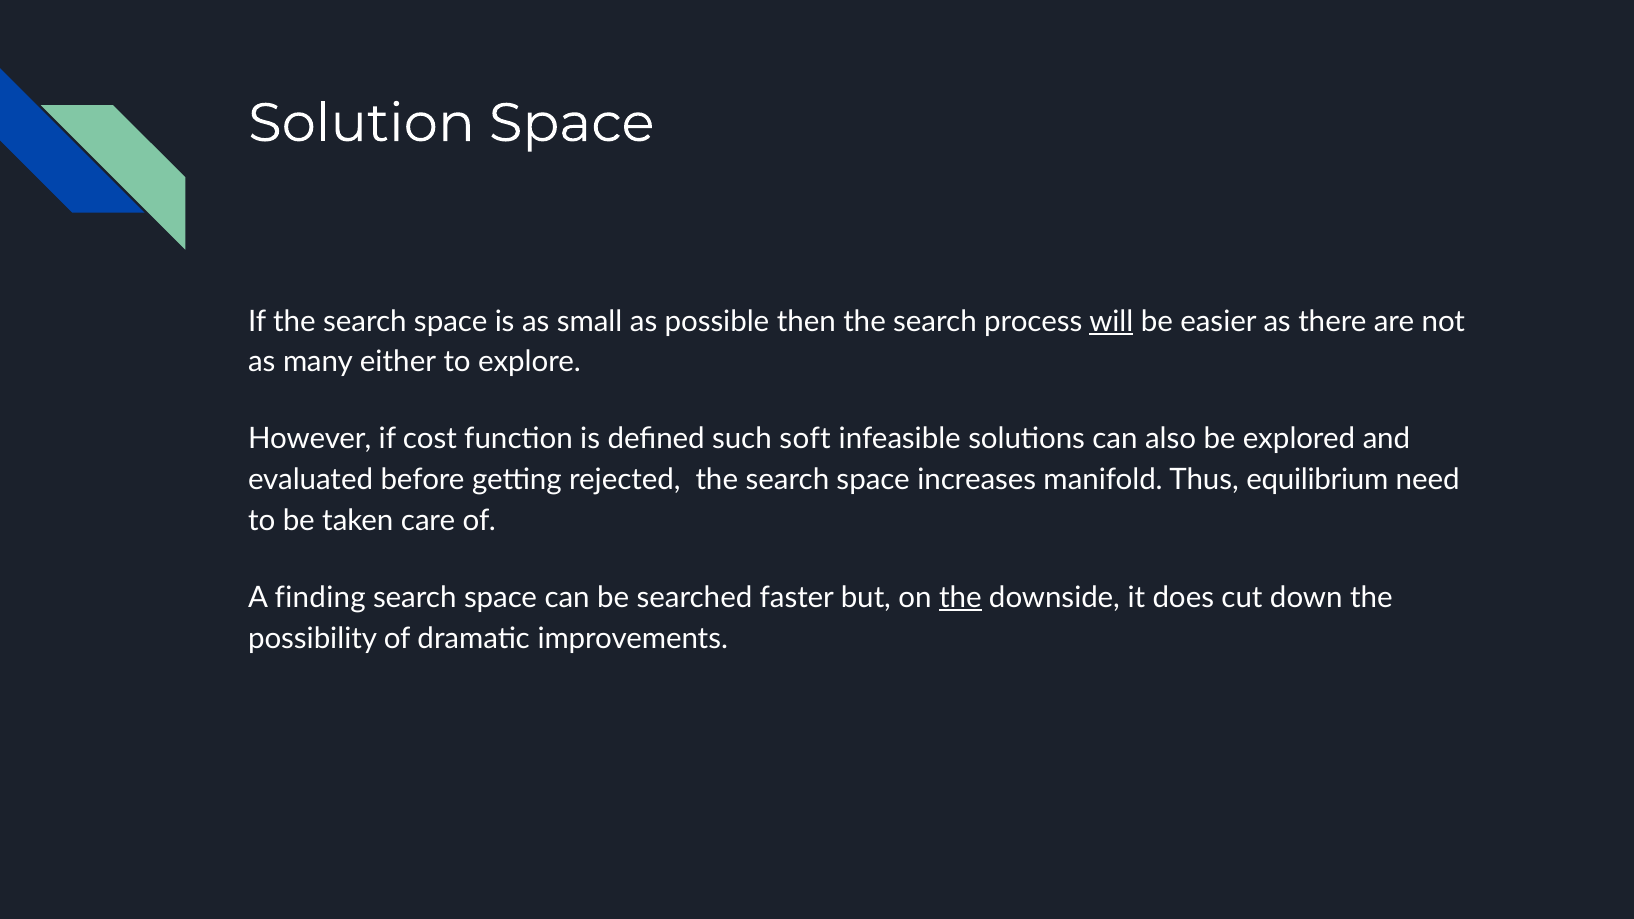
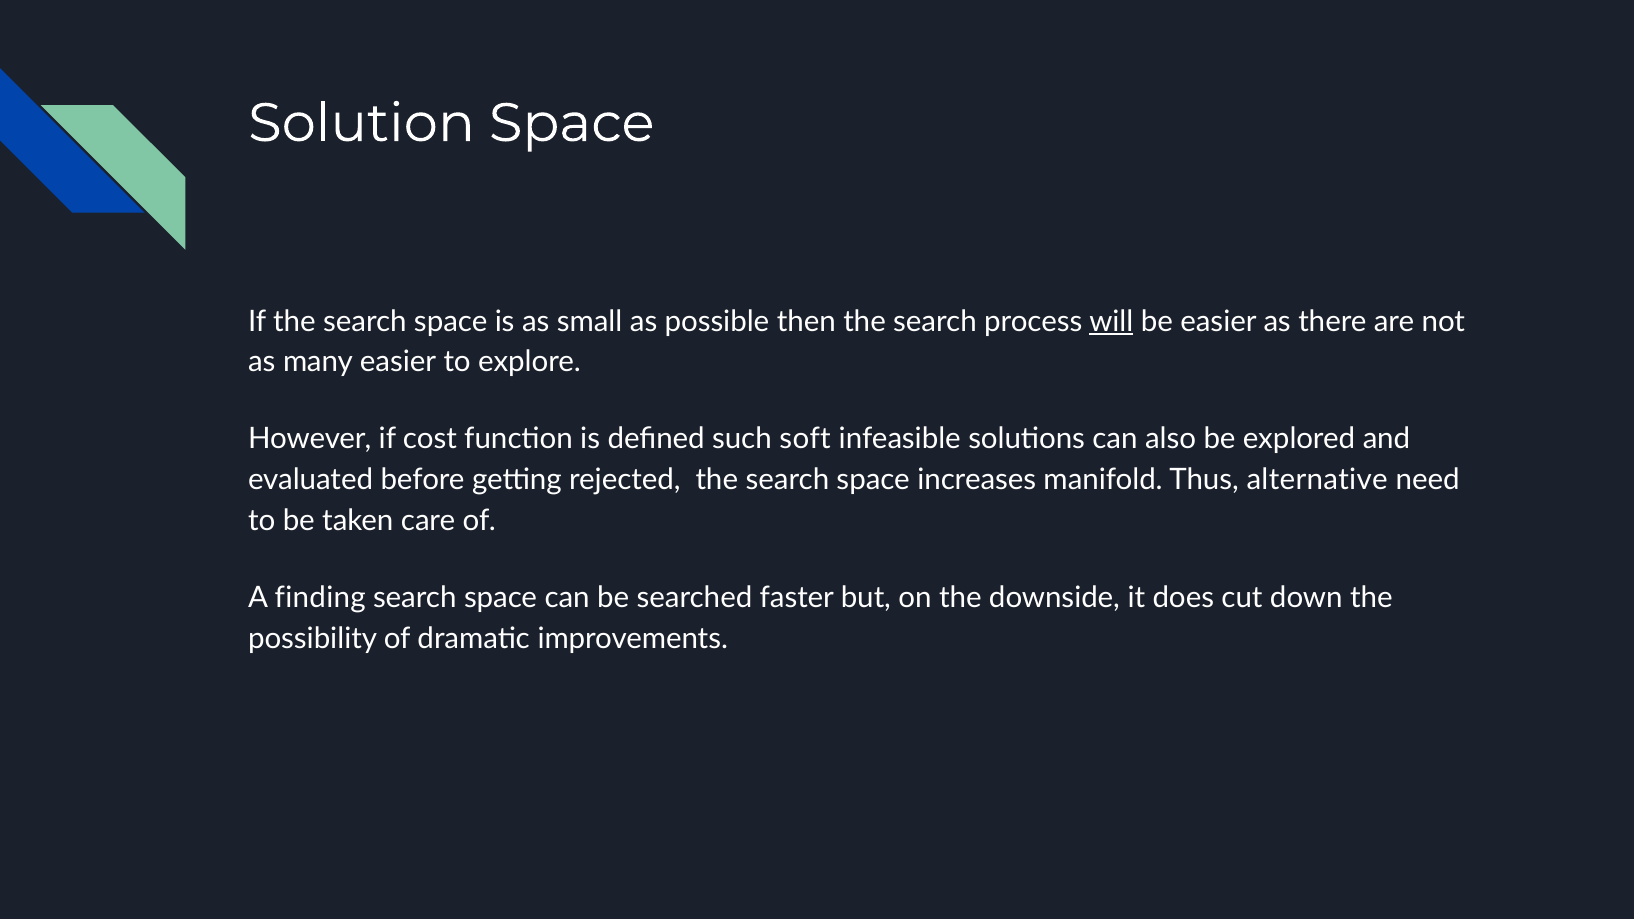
many either: either -> easier (398, 362)
equilibrium: equilibrium -> alternative (1317, 480)
the underline: present -> none (960, 598)
